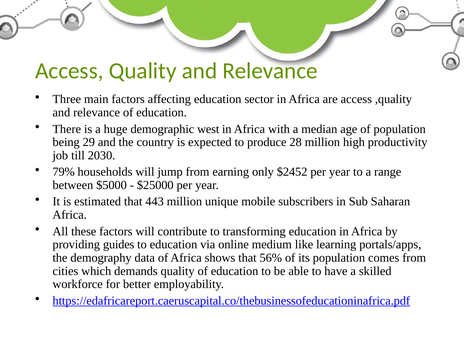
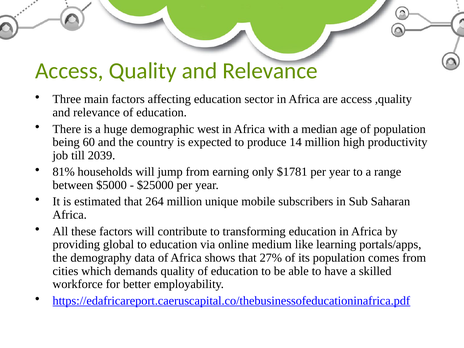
29: 29 -> 60 (89, 142)
28: 28 -> 14 (296, 142)
2030: 2030 -> 2039 (102, 155)
79%: 79% -> 81% (64, 172)
$2452: $2452 -> $1781 (292, 172)
443: 443 -> 264 (155, 202)
guides: guides -> global (119, 245)
56%: 56% -> 27% (271, 258)
